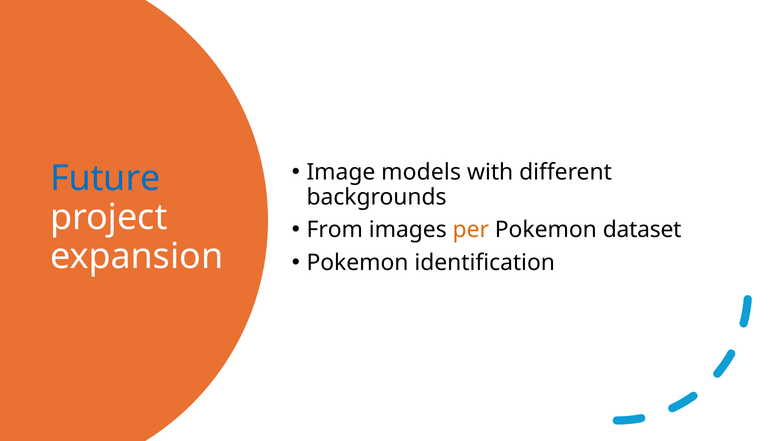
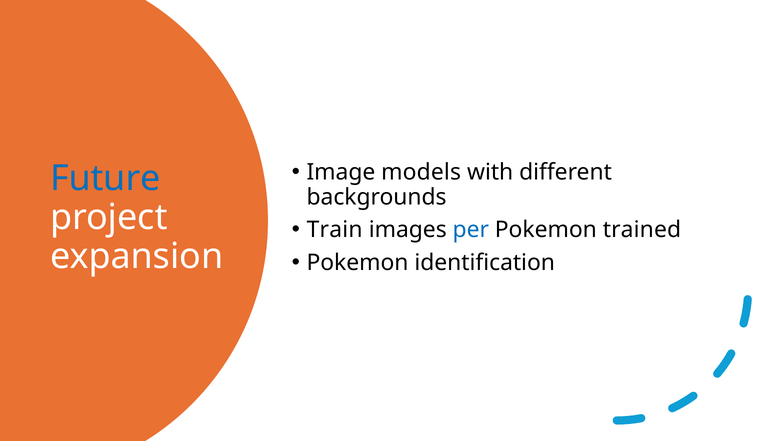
From: From -> Train (335, 230)
per colour: orange -> blue (471, 230)
dataset: dataset -> trained (642, 230)
